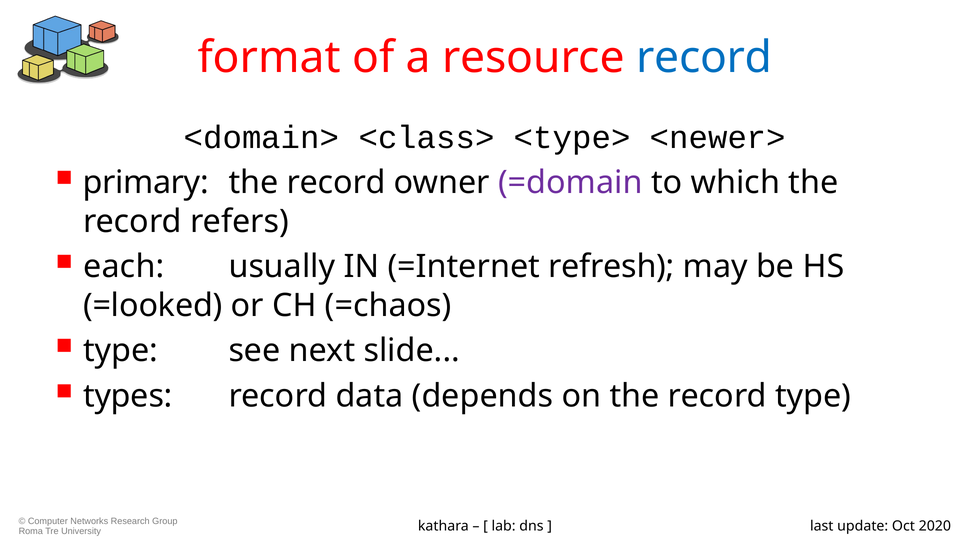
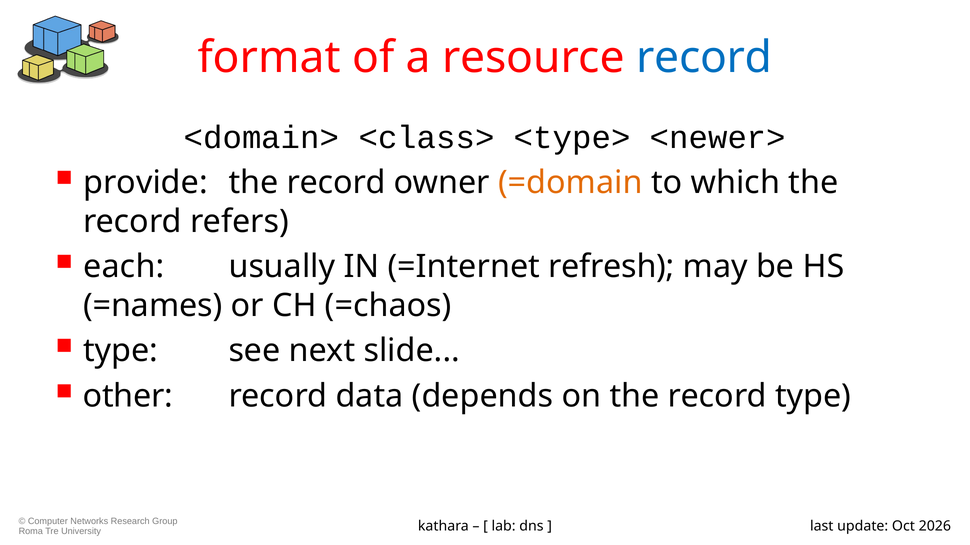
primary: primary -> provide (145, 183)
=domain colour: purple -> orange (570, 183)
=looked: =looked -> =names (153, 306)
types: types -> other (128, 396)
2020: 2020 -> 2026 (935, 527)
